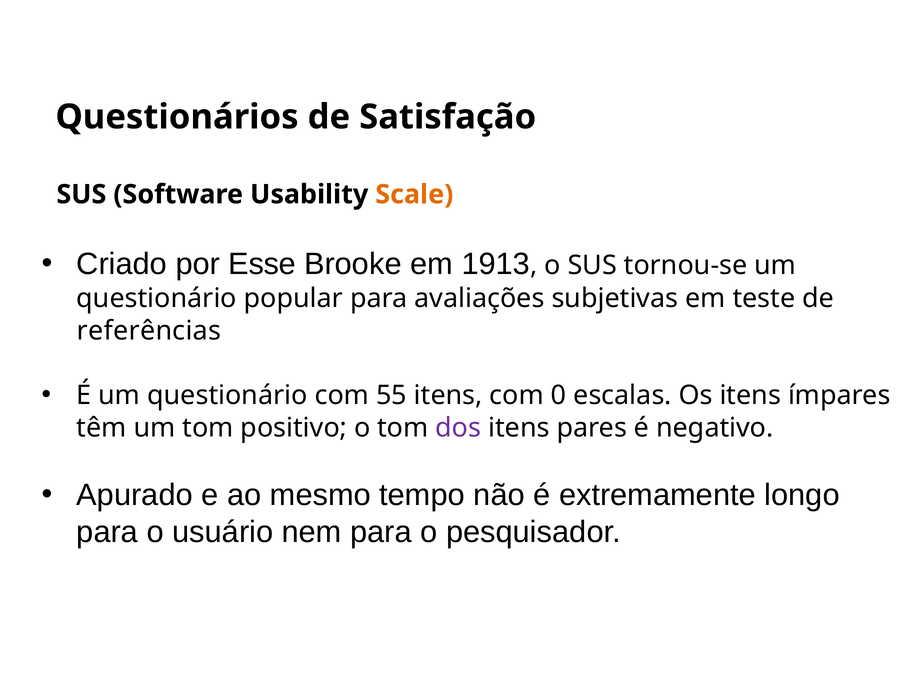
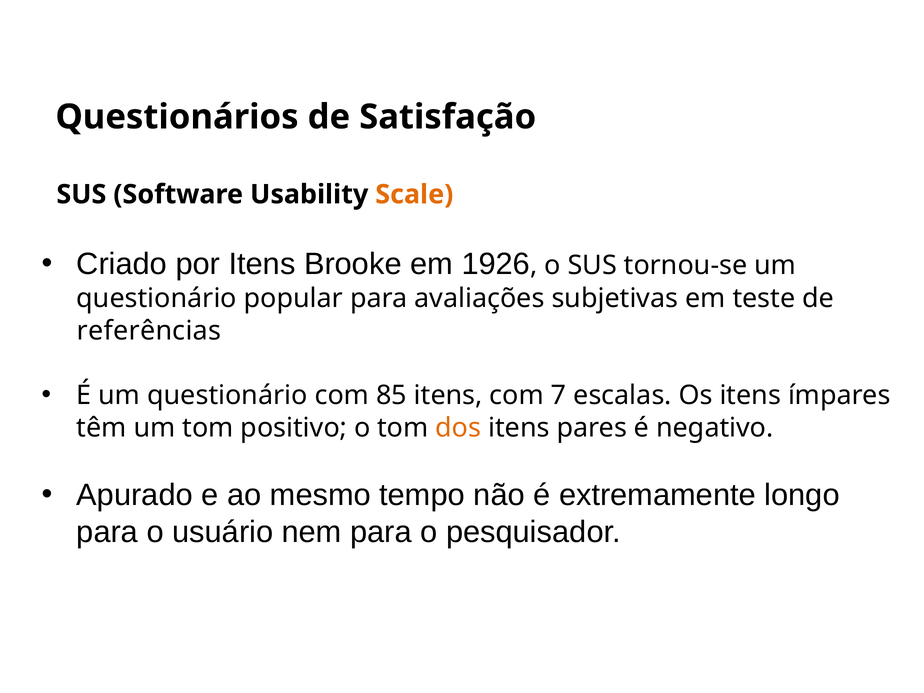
por Esse: Esse -> Itens (262, 264)
1913: 1913 -> 1926 (496, 264)
55: 55 -> 85 (391, 395)
0: 0 -> 7 (559, 395)
dos colour: purple -> orange (458, 428)
